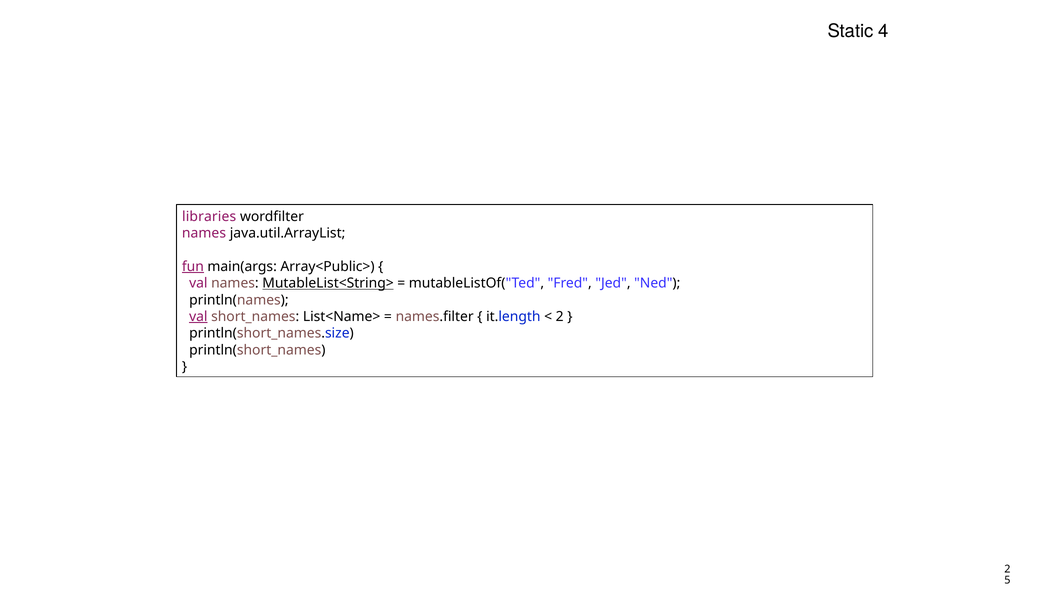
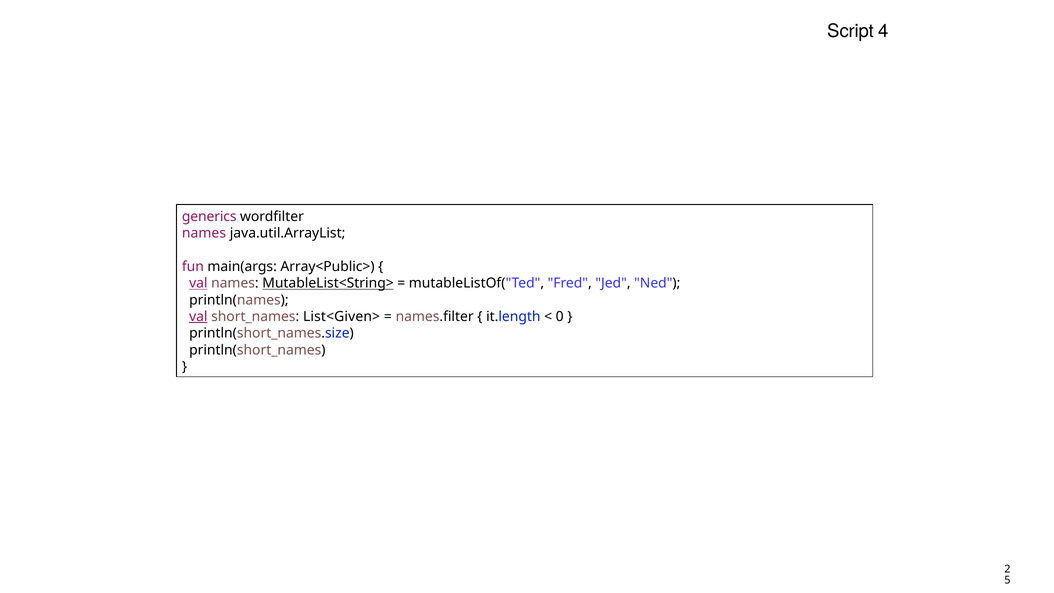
Static: Static -> Script (851, 31)
libraries: libraries -> generics (209, 217)
fun underline: present -> none (193, 267)
val underline: none -> present (198, 283)
List<Name>: List<Name> -> List<Given> (342, 317)
2: 2 -> 0 (560, 317)
